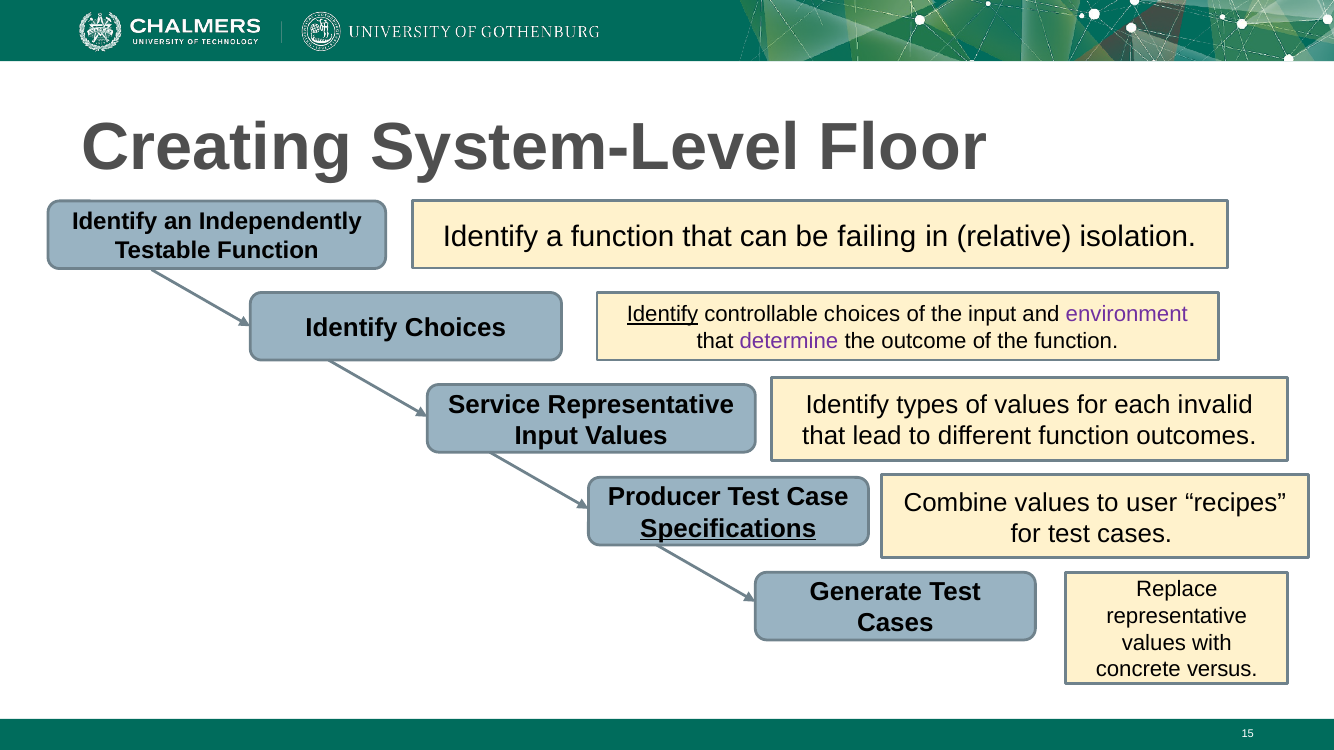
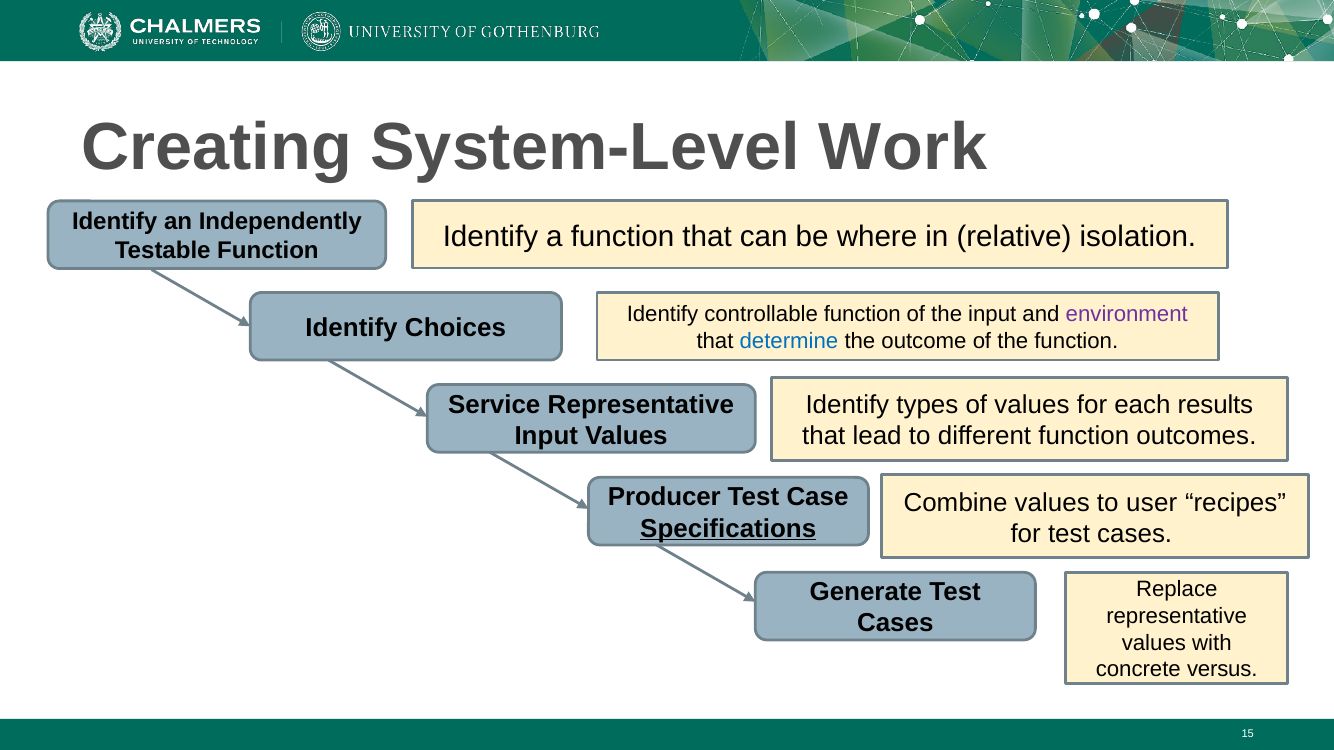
Floor: Floor -> Work (903, 147)
failing: failing -> where (877, 236)
Identify underline: present -> none (662, 315)
controllable choices: choices -> function (862, 315)
determine colour: purple -> blue (789, 341)
invalid: invalid -> results (1215, 405)
